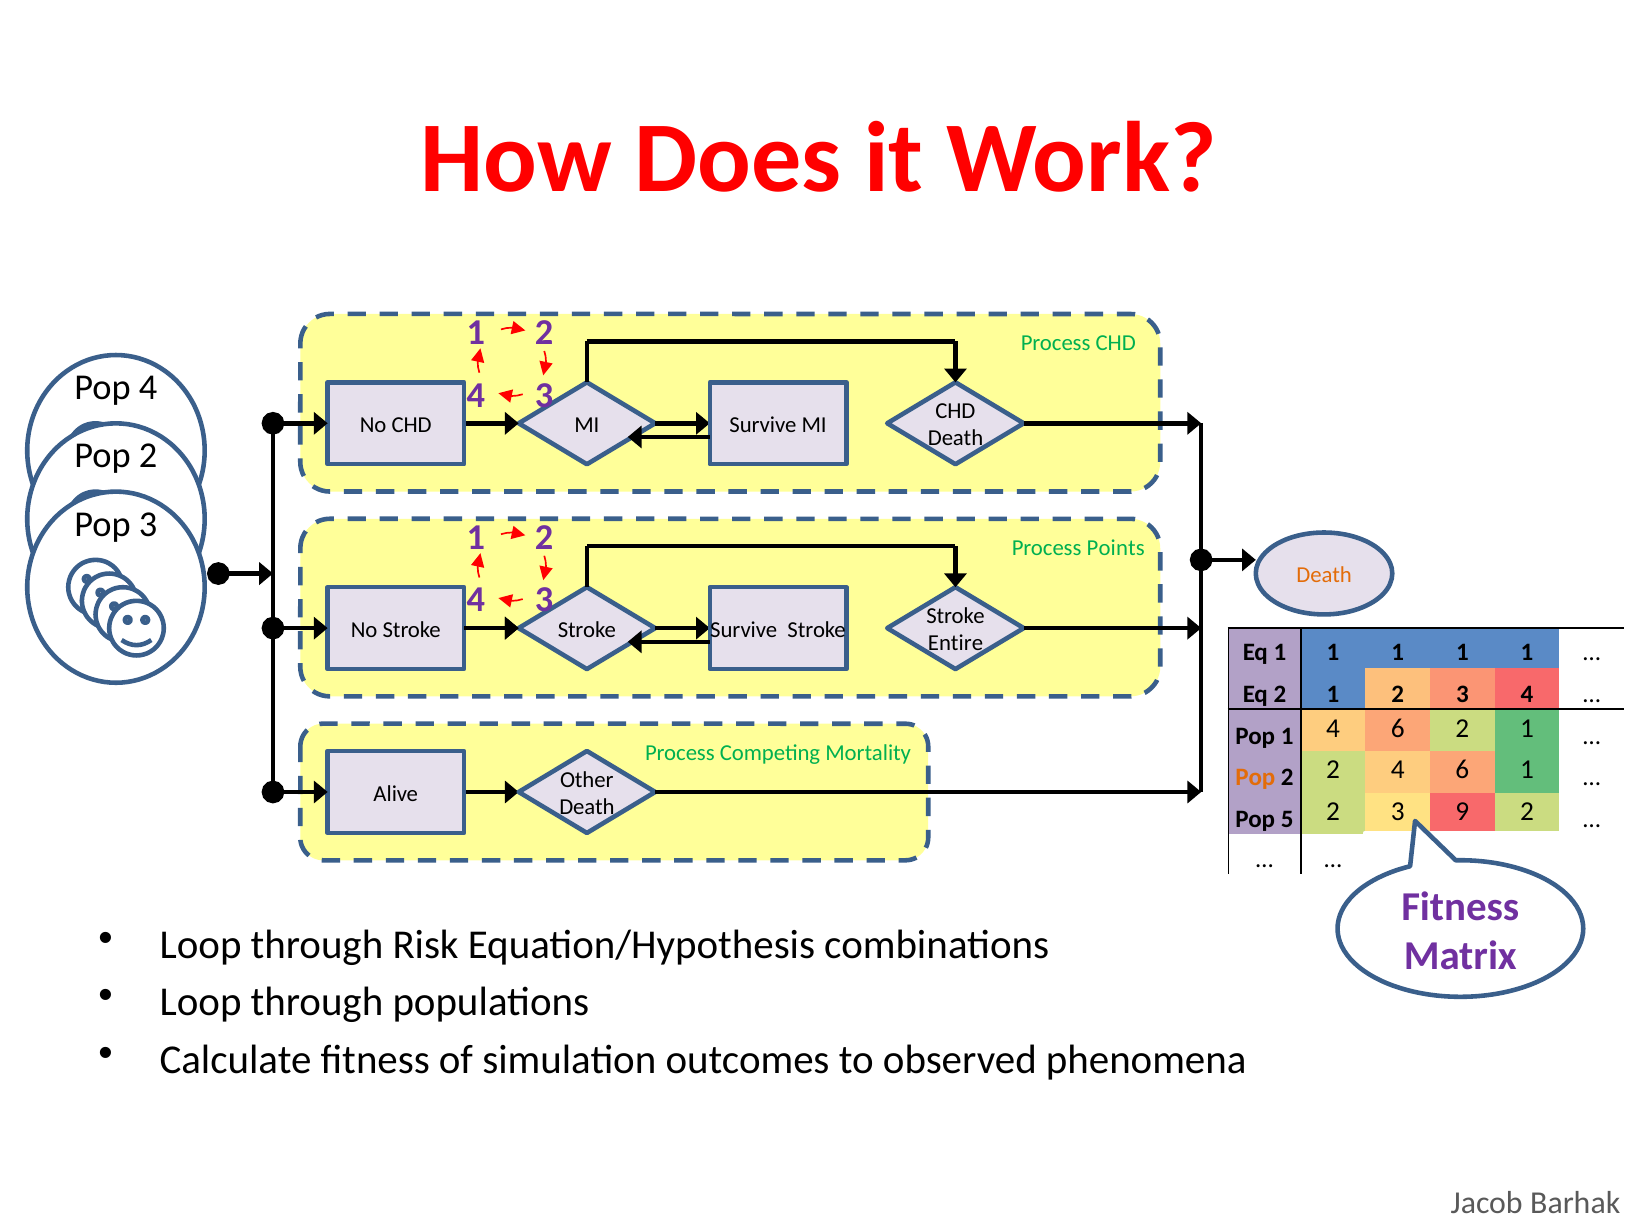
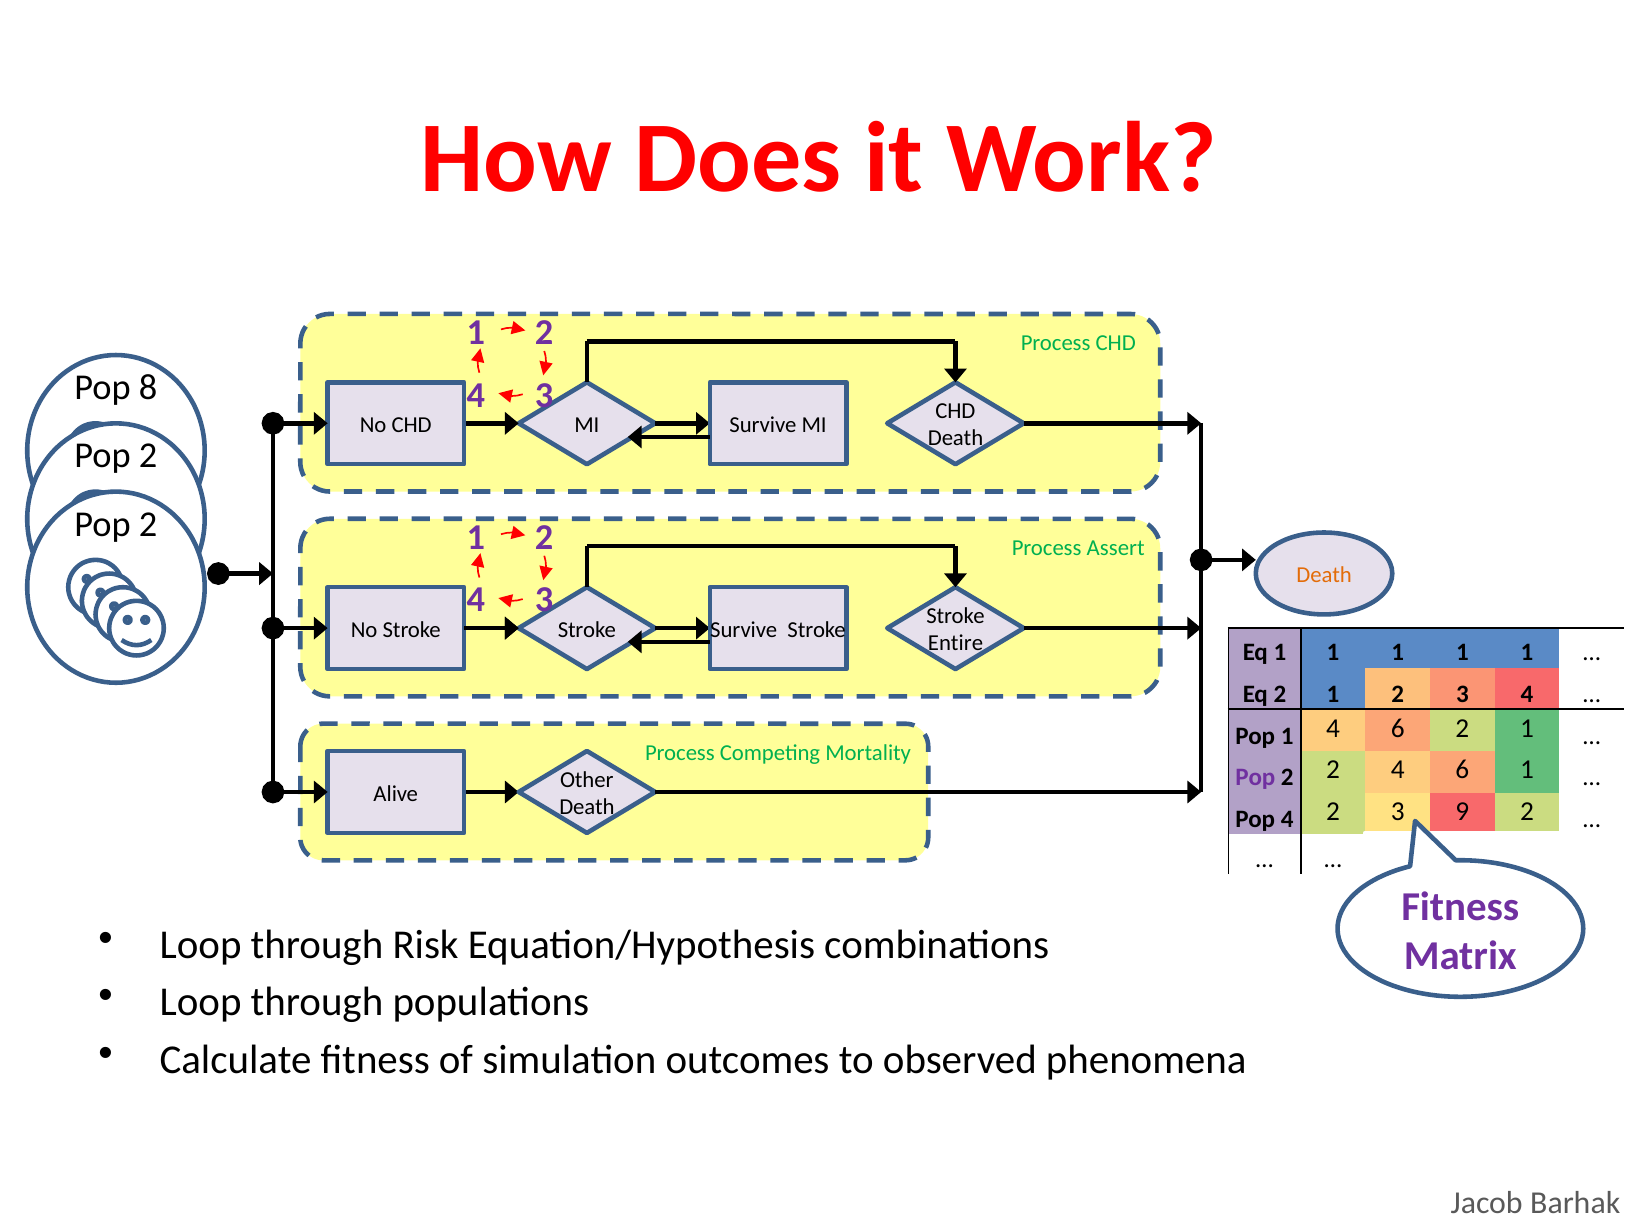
Pop 4: 4 -> 8 (148, 387)
3: 3 -> 2 (148, 524)
Points: Points -> Assert (1116, 548)
Pop colour: orange -> purple (1255, 777)
Pop 5: 5 -> 4 (1287, 819)
